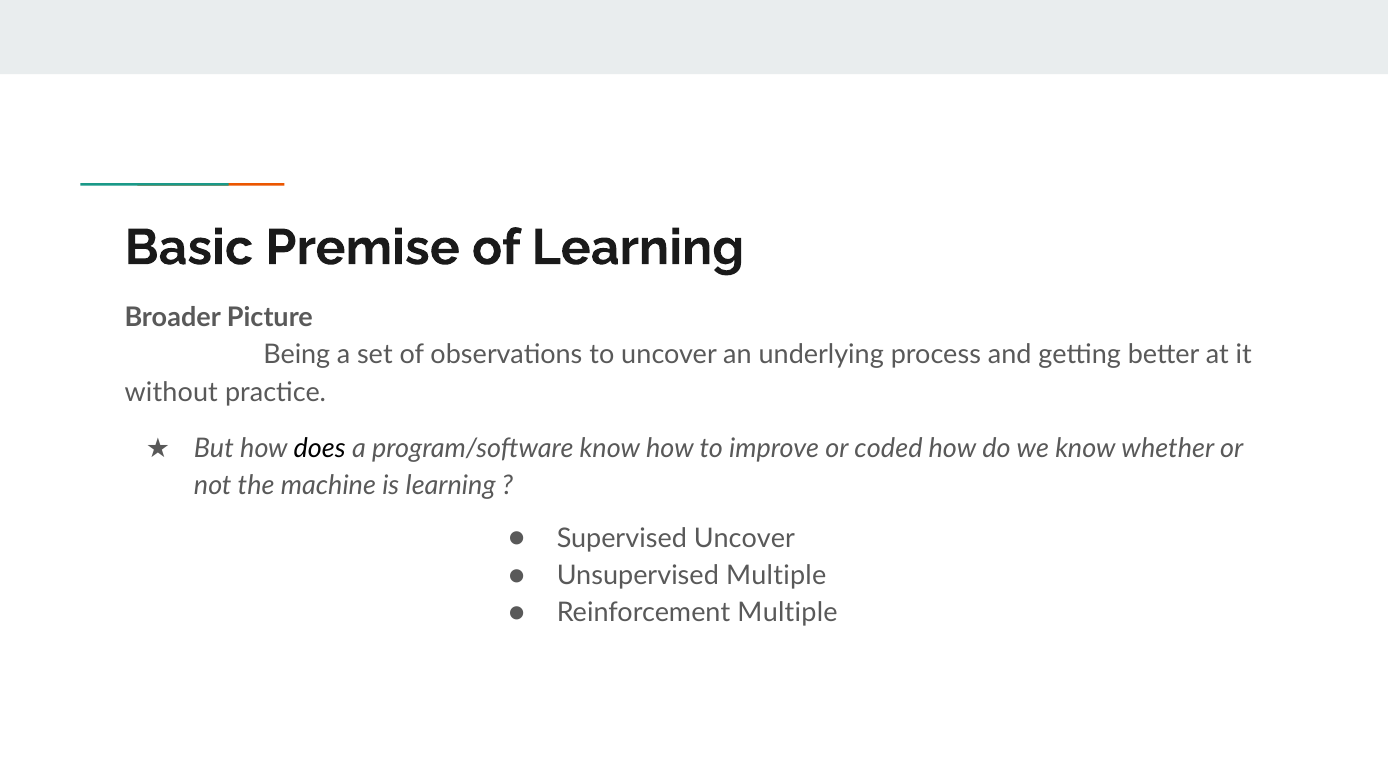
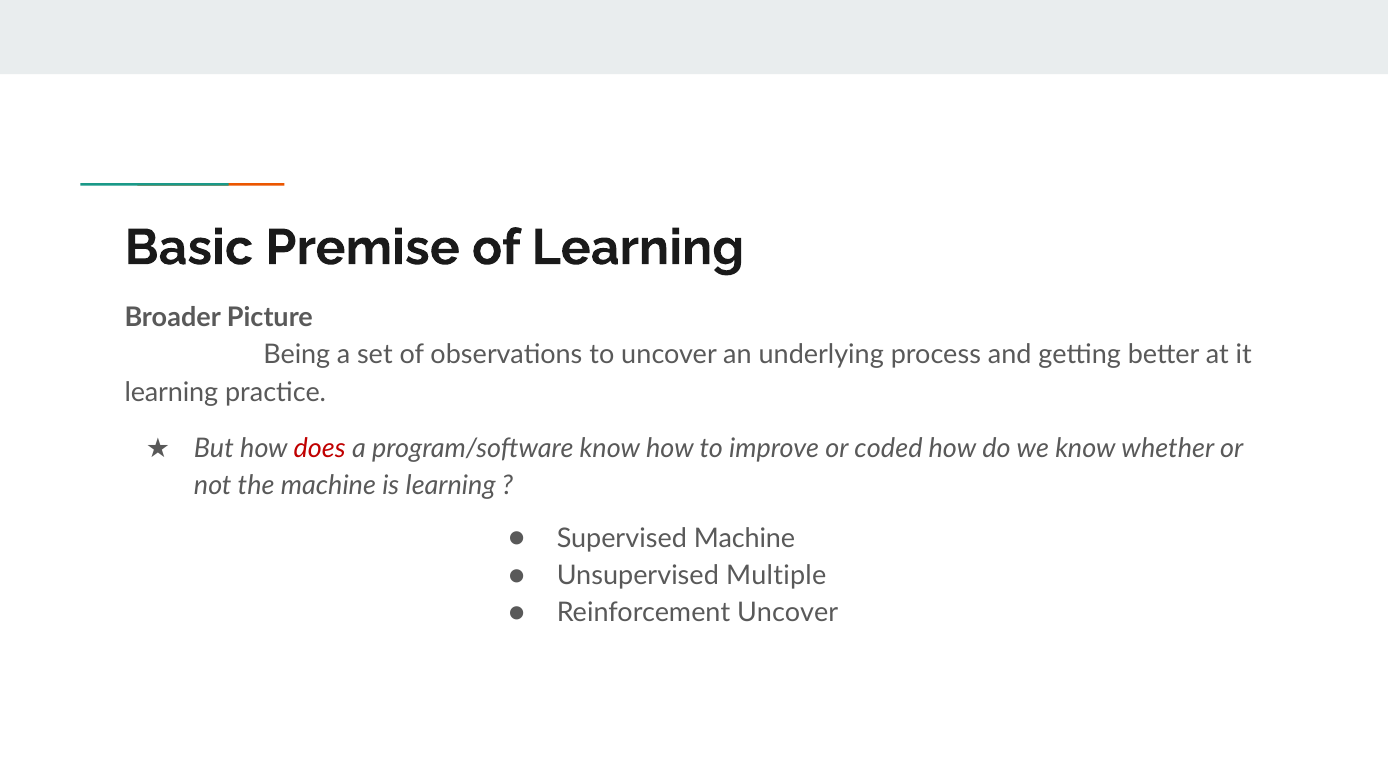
without: without -> learning (171, 392)
does colour: black -> red (320, 449)
Supervised Uncover: Uncover -> Machine (744, 538)
Reinforcement Multiple: Multiple -> Uncover (788, 613)
